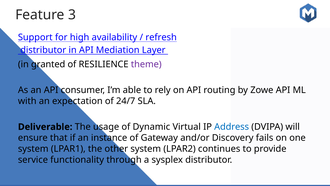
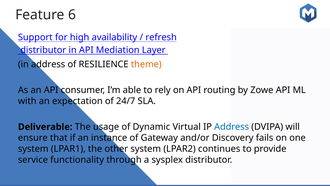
3: 3 -> 6 (72, 15)
in granted: granted -> address (48, 64)
theme colour: purple -> orange (146, 64)
